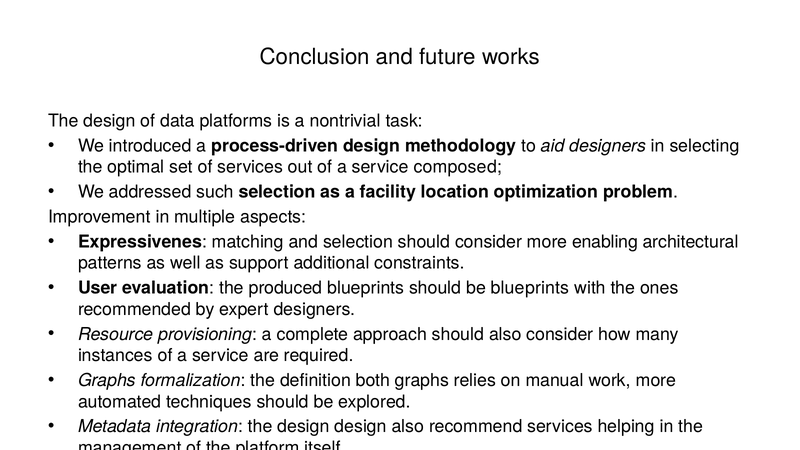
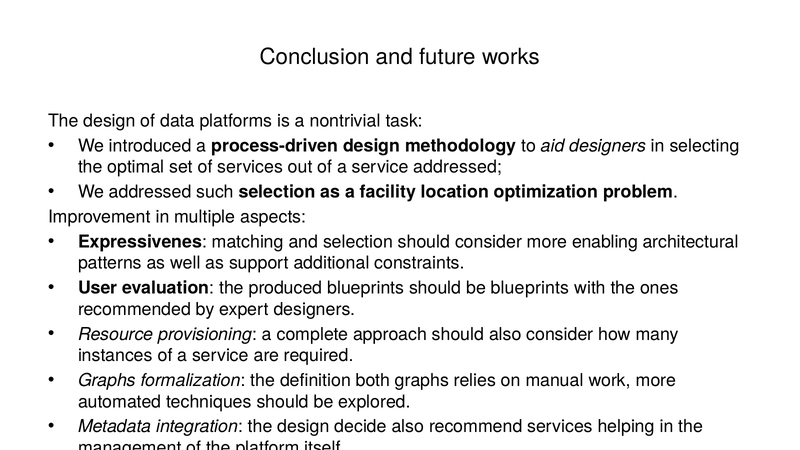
service composed: composed -> addressed (458, 167)
design design: design -> decide (361, 427)
